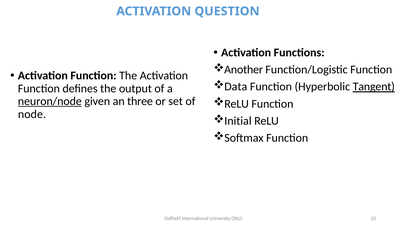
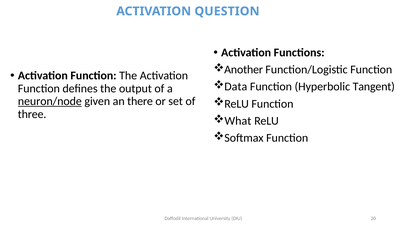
Tangent underline: present -> none (374, 87)
three: three -> there (140, 101)
node: node -> three (32, 114)
Initial: Initial -> What (238, 121)
